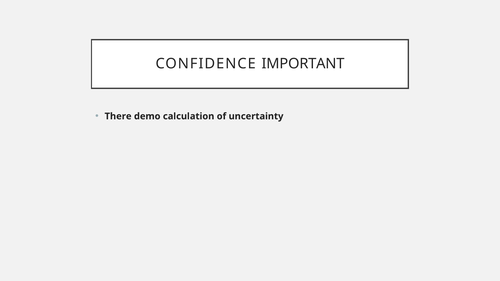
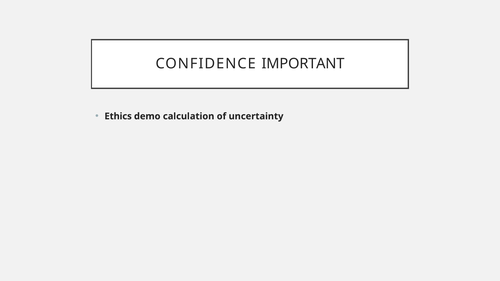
There: There -> Ethics (118, 116)
